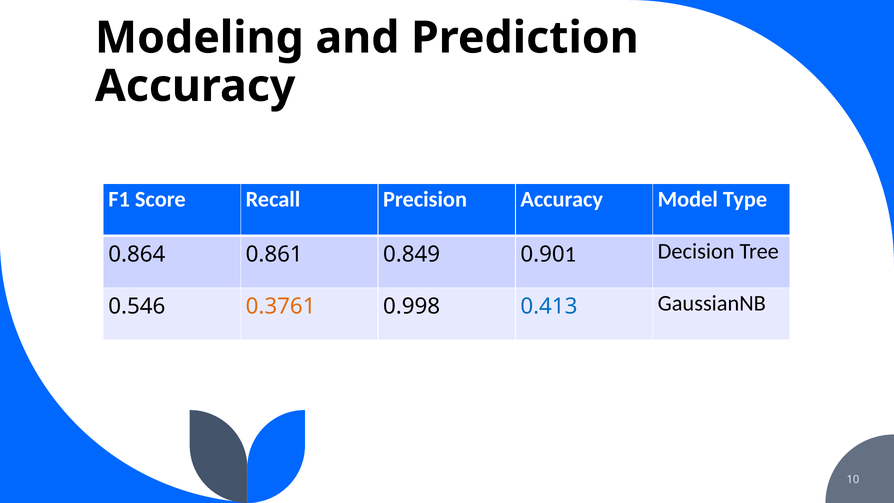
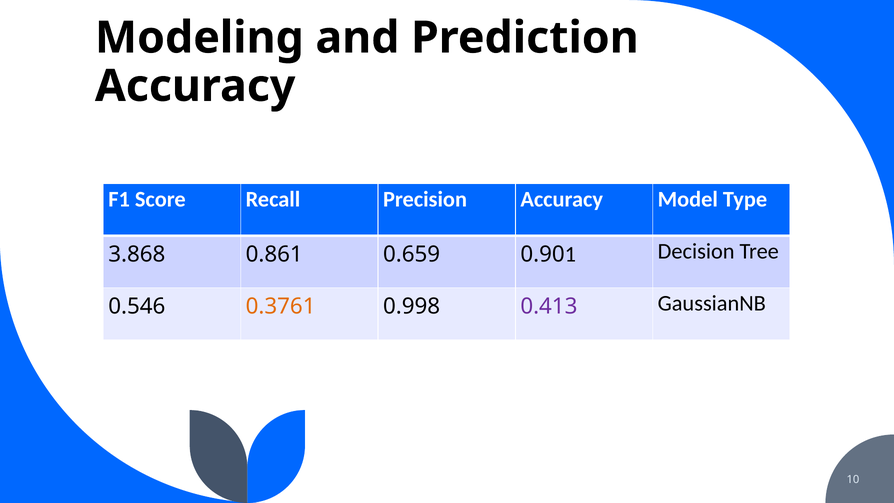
0.864: 0.864 -> 3.868 (137, 254)
0.849: 0.849 -> 0.659 (412, 254)
0.413 colour: blue -> purple (549, 306)
